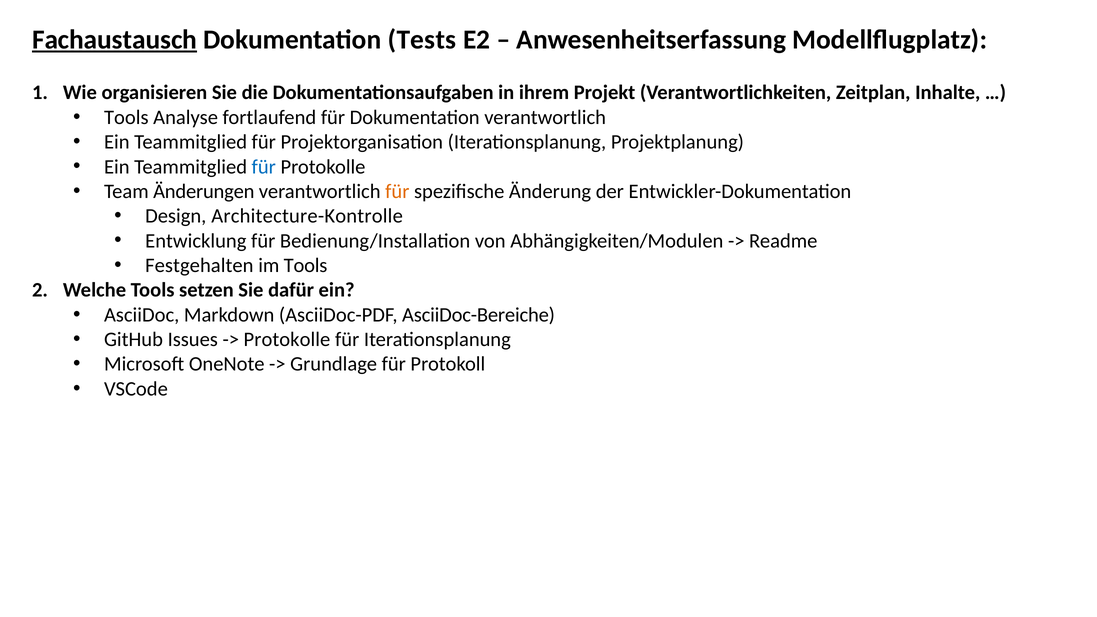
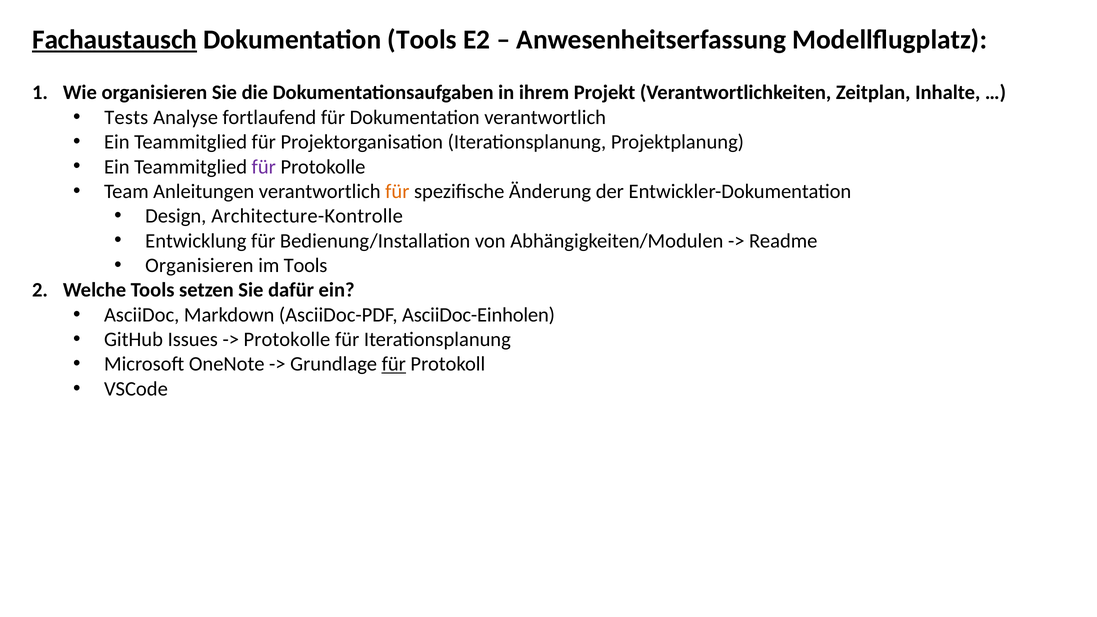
Dokumentation Tests: Tests -> Tools (422, 40)
Tools: Tools -> Tests (126, 117)
für colour: blue -> purple (264, 167)
Änderungen: Änderungen -> Anleitungen (204, 191)
Festgehalten: Festgehalten -> Organisieren (199, 265)
AsciiDoc-Bereiche: AsciiDoc-Bereiche -> AsciiDoc-Einholen (479, 315)
für underline: none -> present (394, 364)
